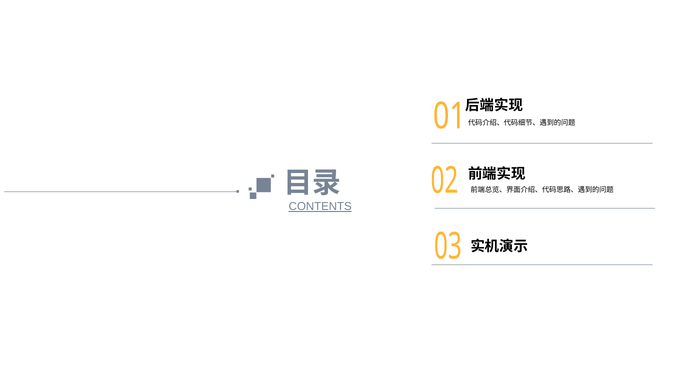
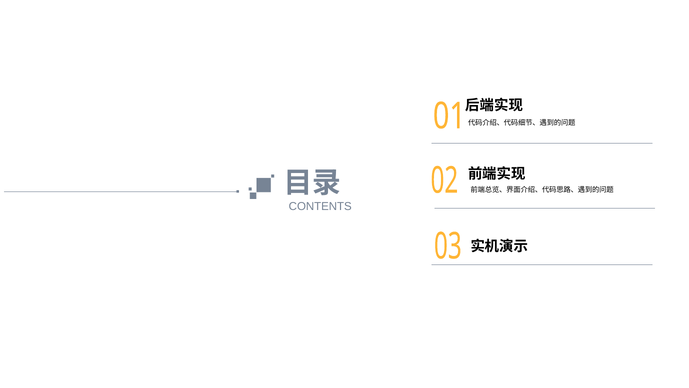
CONTENTS underline: present -> none (320, 206)
